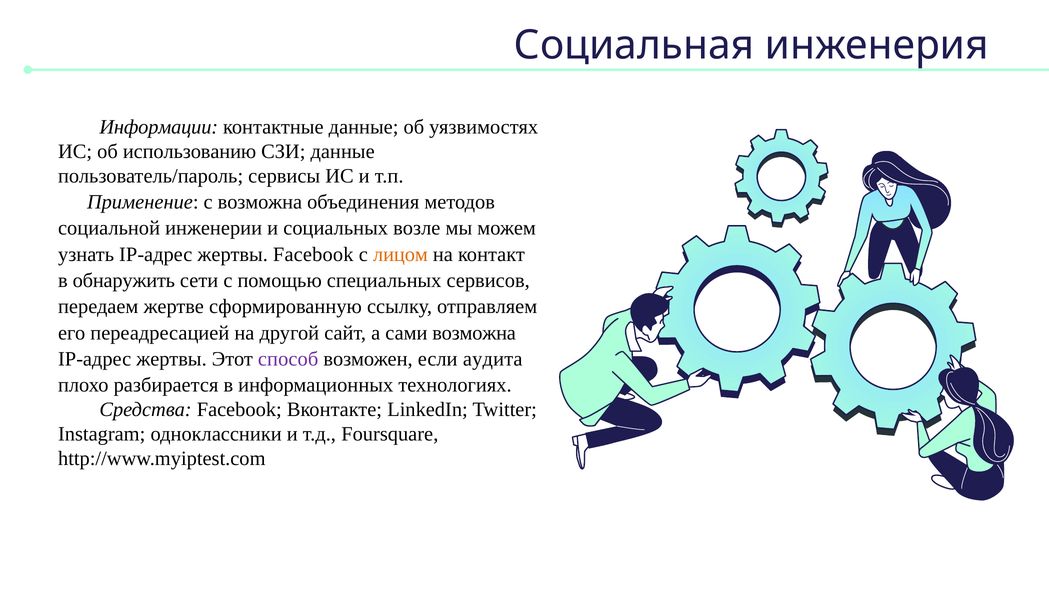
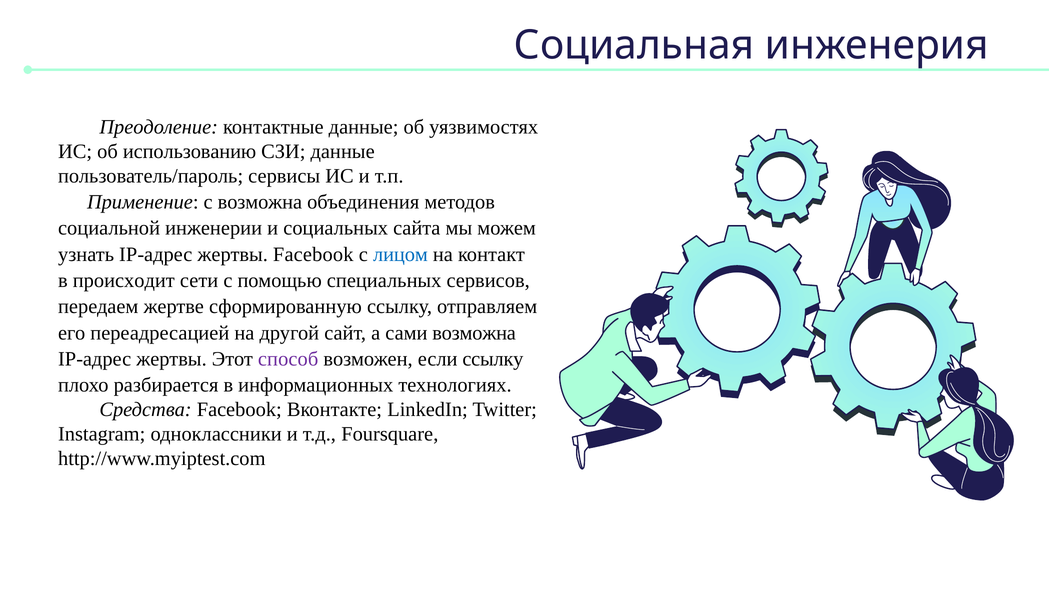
Информации: Информации -> Преодоление (159, 127)
возле: возле -> сайта (417, 228)
лицом colour: orange -> blue (400, 254)
обнаружить: обнаружить -> происходит (124, 281)
если аудита: аудита -> ссылку (493, 359)
